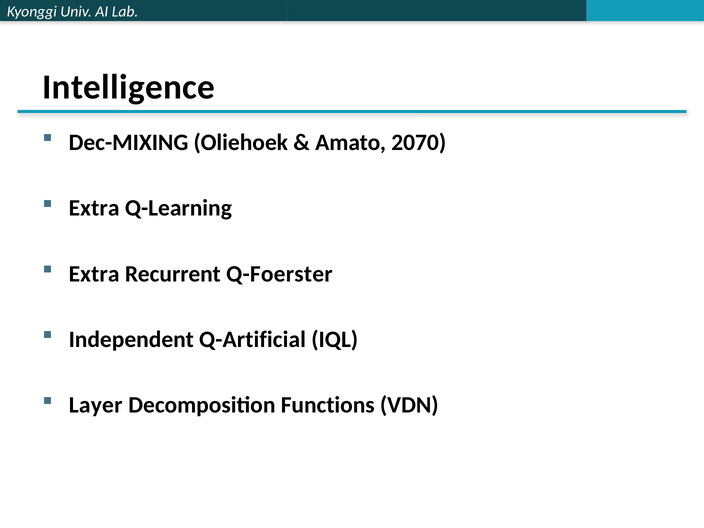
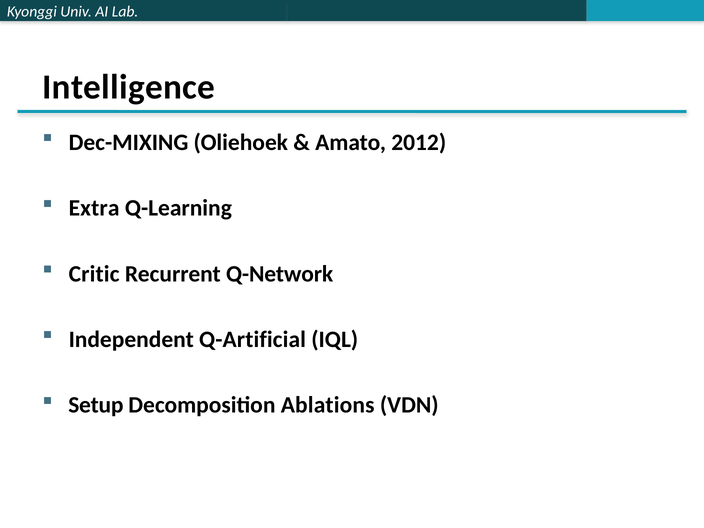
2070: 2070 -> 2012 (419, 142)
Extra: Extra -> Critic (94, 274)
Q-Foerster: Q-Foerster -> Q-Network (280, 274)
Layer: Layer -> Setup (96, 405)
Functions: Functions -> Ablations (328, 405)
